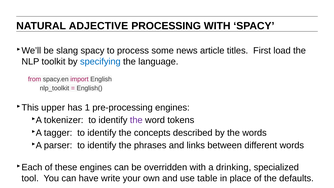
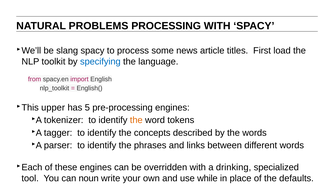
ADJECTIVE: ADJECTIVE -> PROBLEMS (99, 26)
1: 1 -> 5 (87, 107)
the colour: purple -> orange (136, 120)
have: have -> noun (89, 178)
table: table -> while (207, 178)
